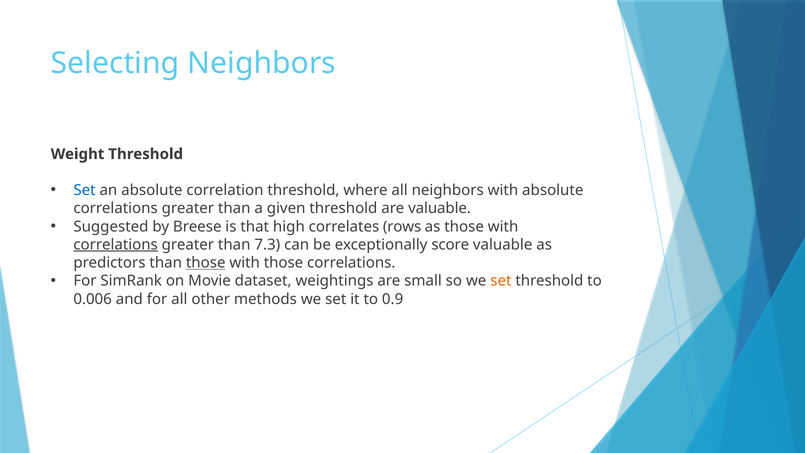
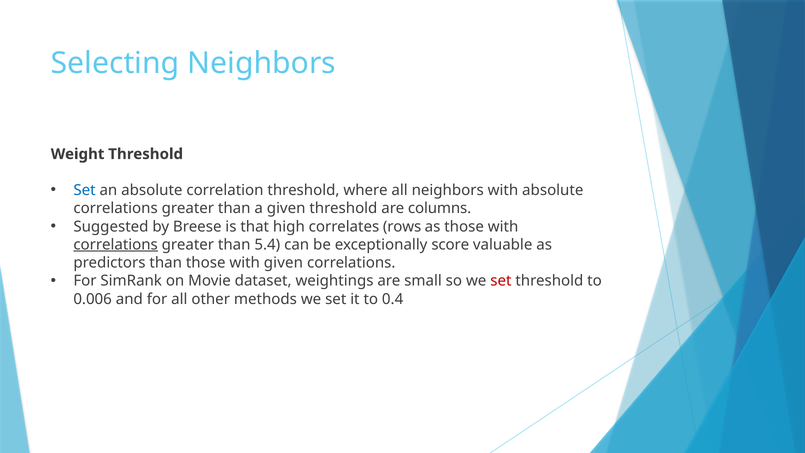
are valuable: valuable -> columns (440, 208)
7.3: 7.3 -> 5.4 (267, 245)
those underline: present -> none (206, 263)
with those: those -> given (283, 263)
set colour: orange -> red (501, 281)
0.9: 0.9 -> 0.4 (393, 299)
